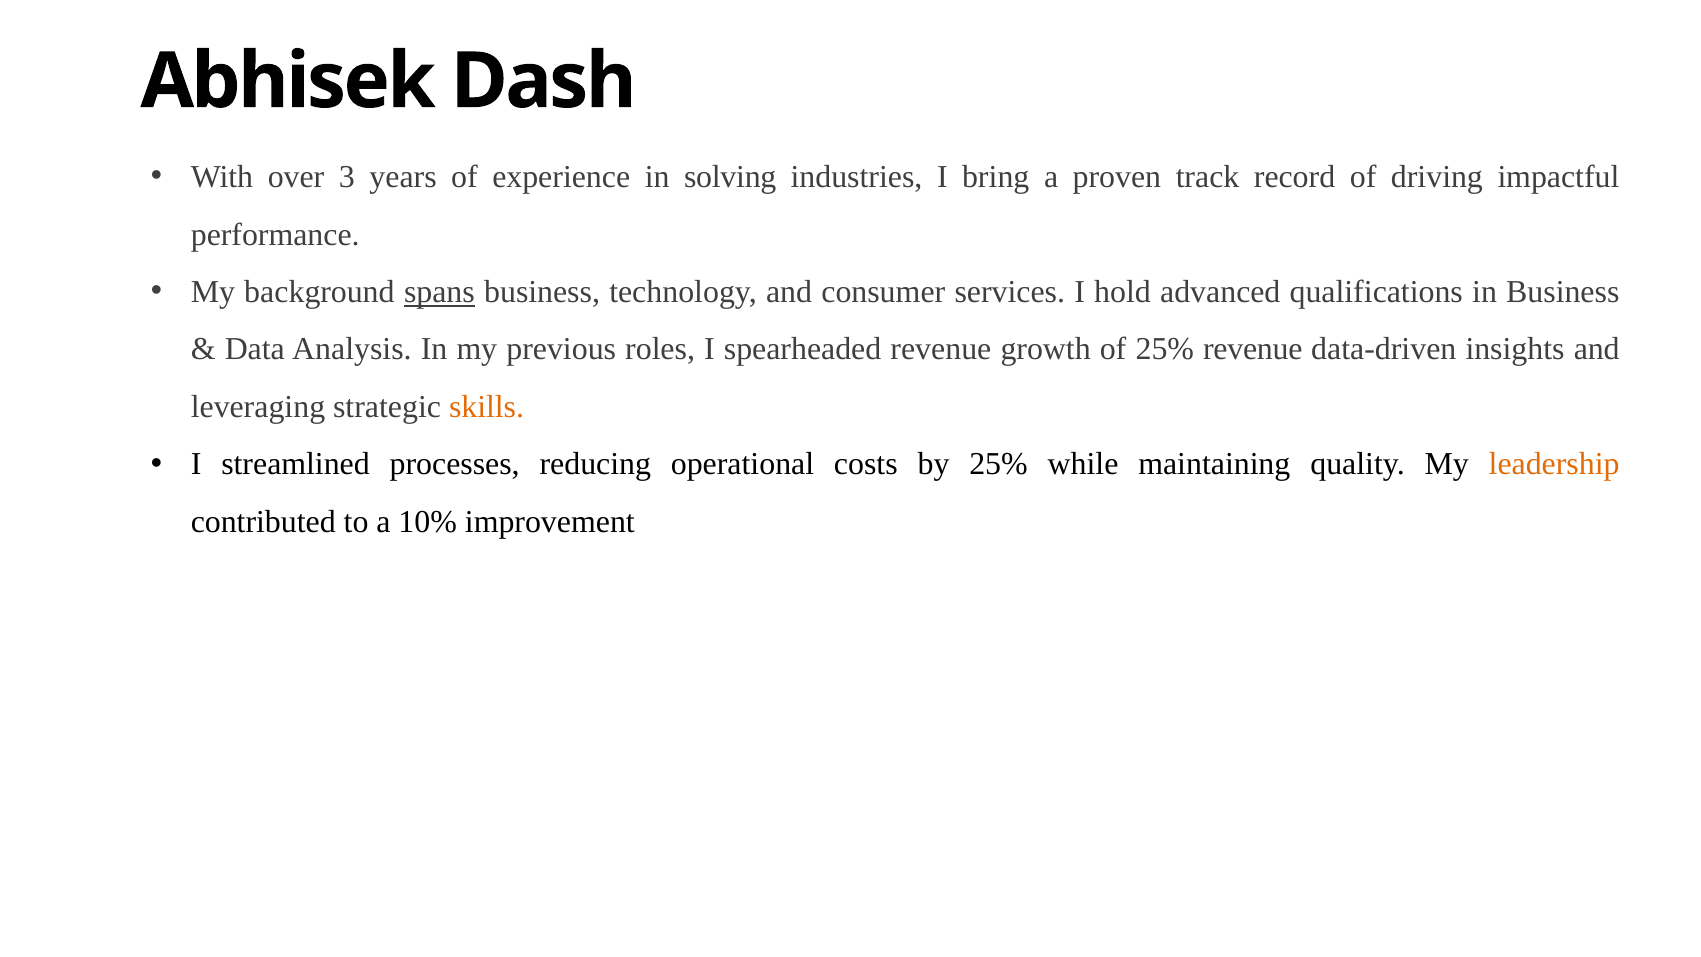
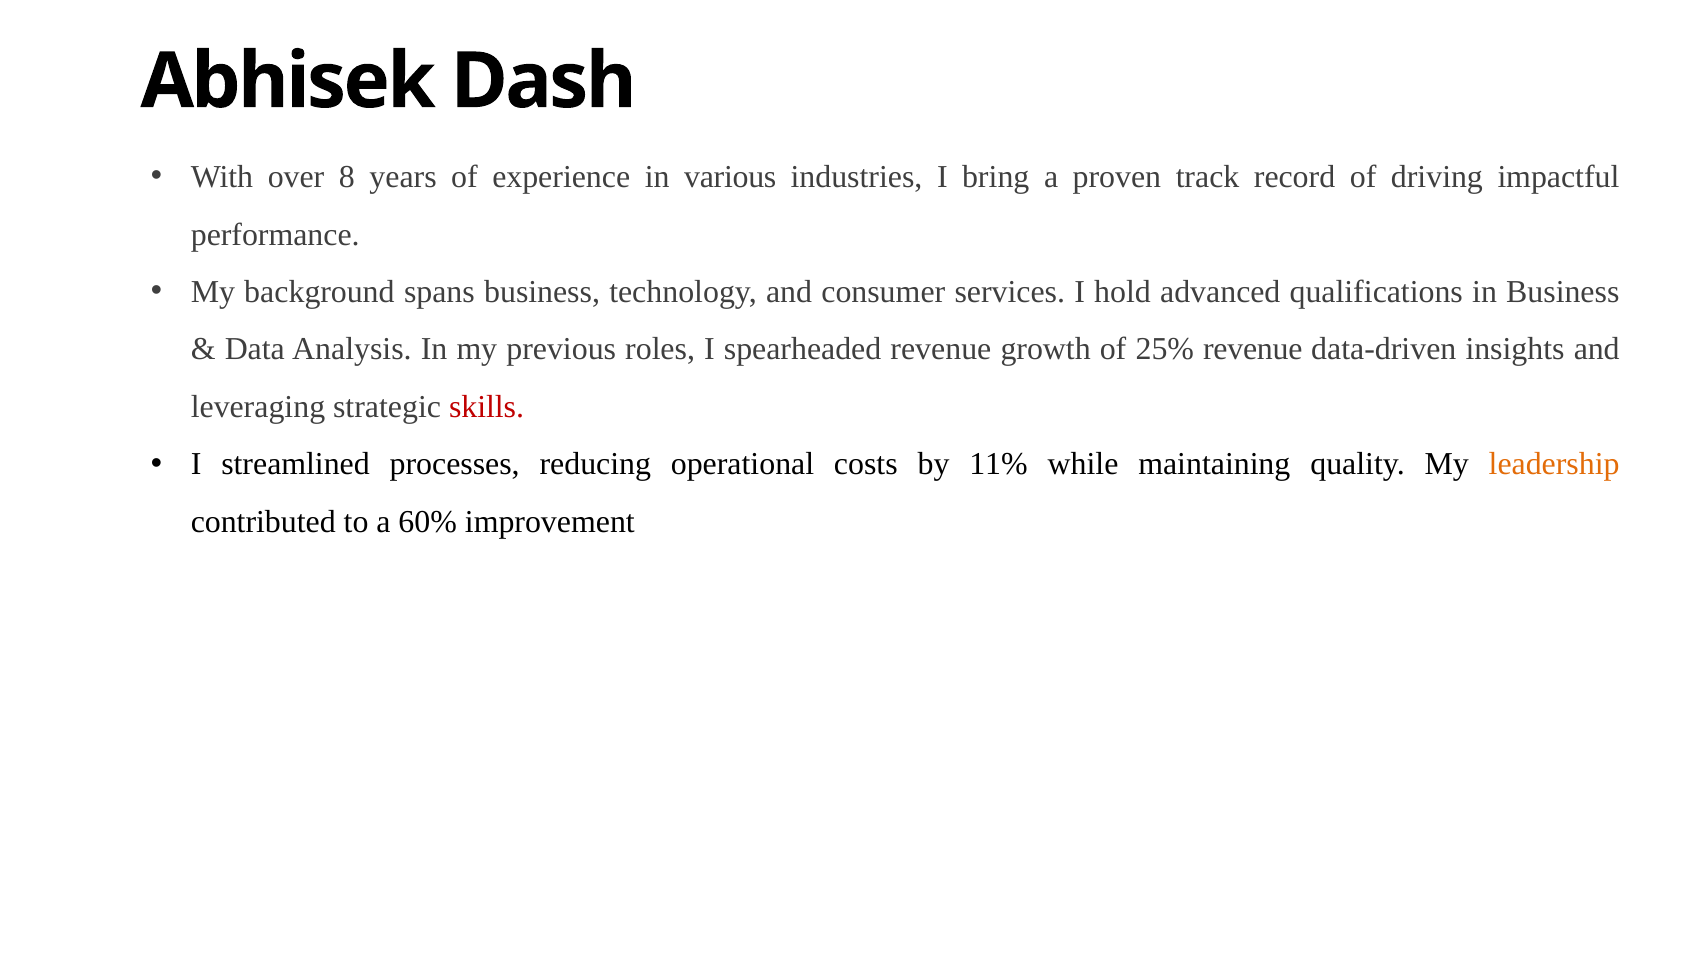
3: 3 -> 8 (347, 177)
in solving: solving -> various (730, 177)
spans underline: present -> none (439, 292)
skills colour: orange -> red (487, 407)
by 25%: 25% -> 11% (998, 464)
10%: 10% -> 60% (428, 522)
